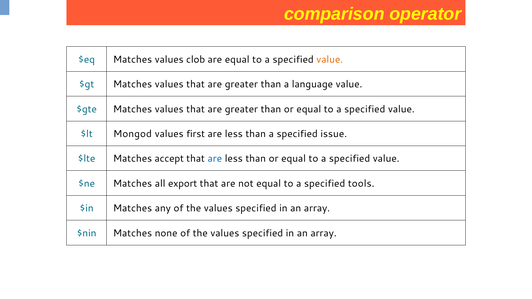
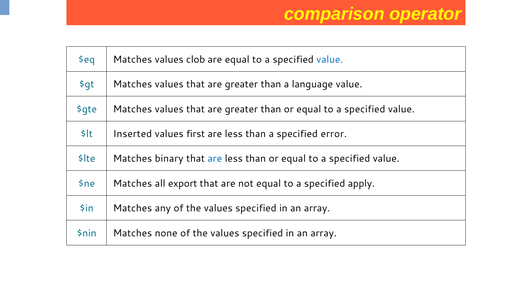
value colour: orange -> blue (330, 60)
Mongod: Mongod -> Inserted (132, 134)
issue: issue -> error (334, 134)
accept: accept -> binary (169, 159)
tools: tools -> apply (361, 184)
